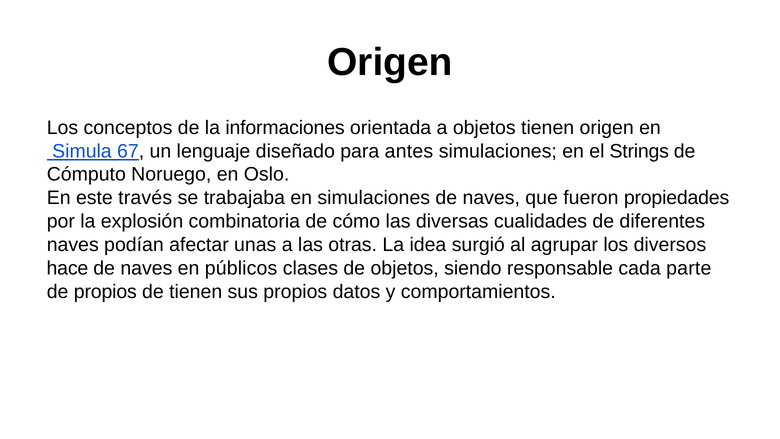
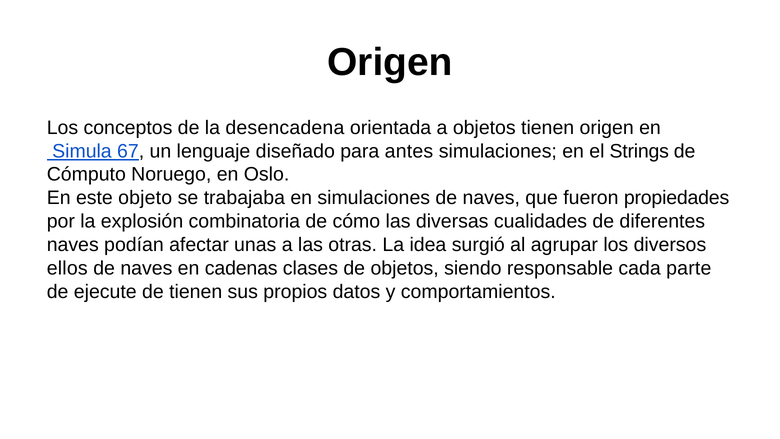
informaciones: informaciones -> desencadena (285, 128)
través: través -> objeto (145, 198)
hace: hace -> ellos (67, 268)
públicos: públicos -> cadenas (241, 268)
de propios: propios -> ejecute (105, 291)
